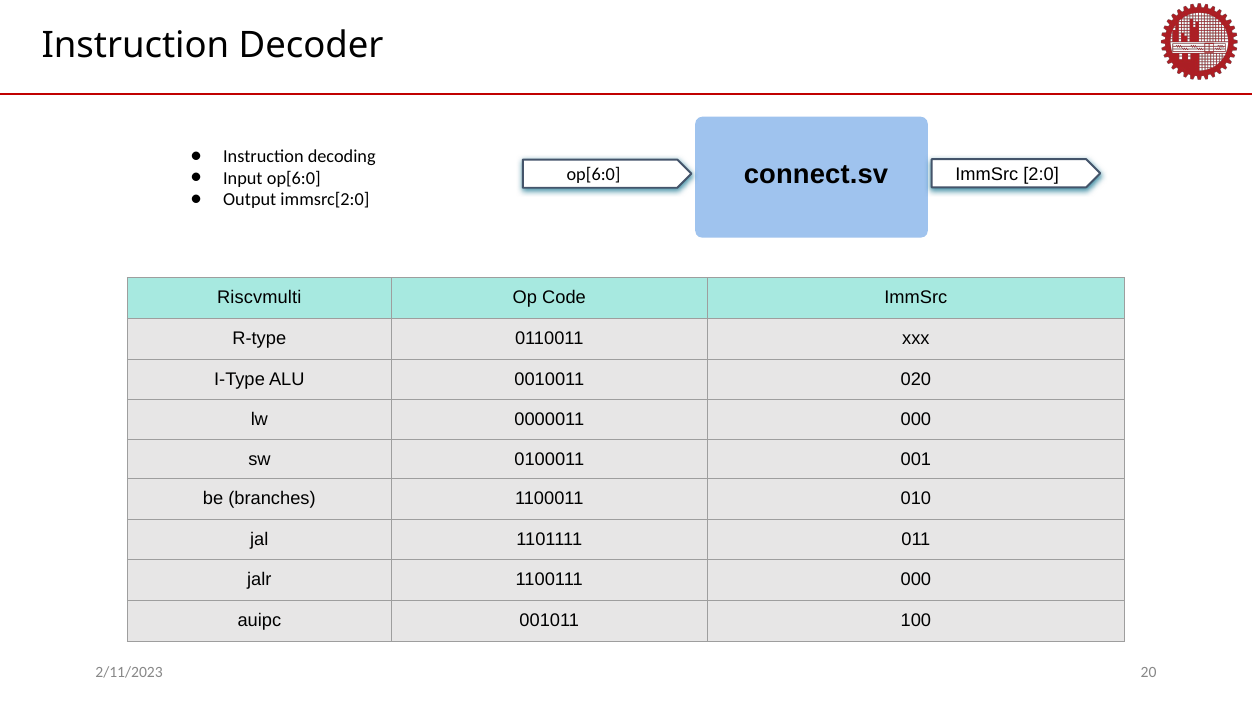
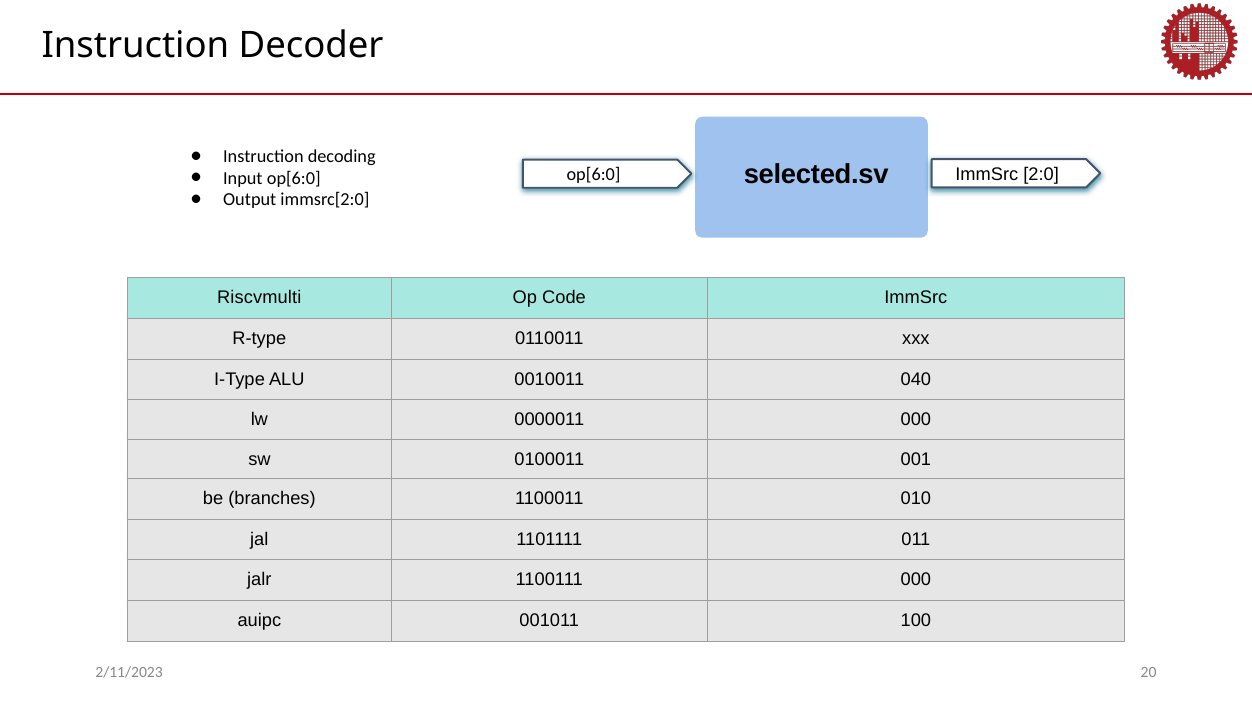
connect.sv: connect.sv -> selected.sv (816, 175)
020: 020 -> 040 (916, 379)
